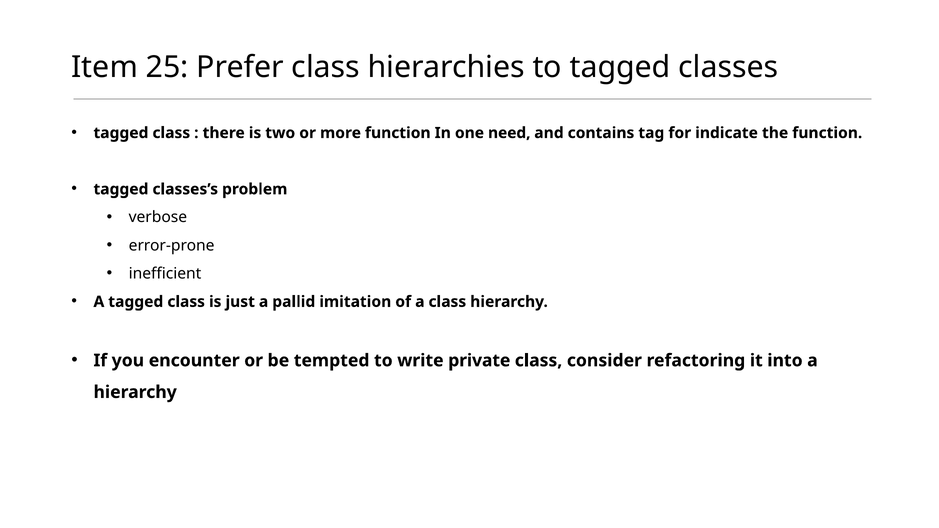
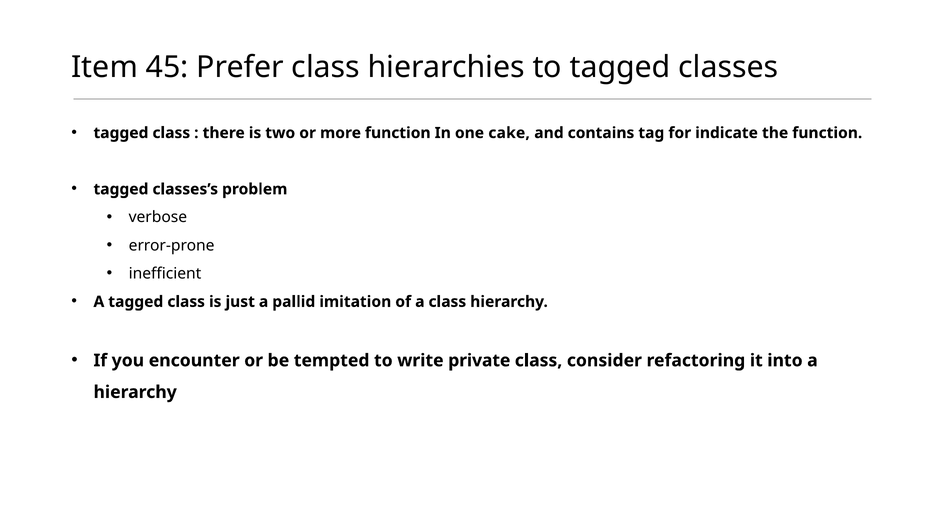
25: 25 -> 45 (167, 67)
need: need -> cake (509, 133)
